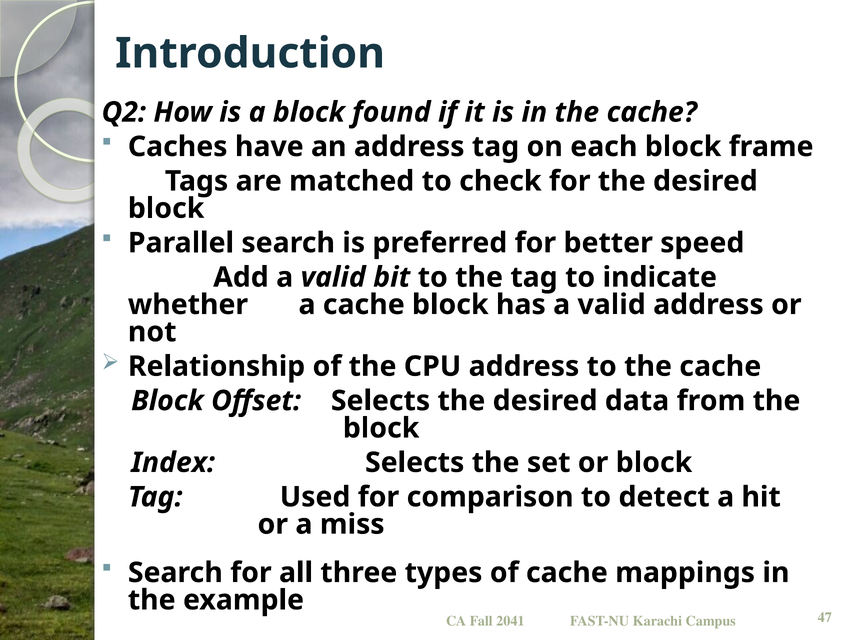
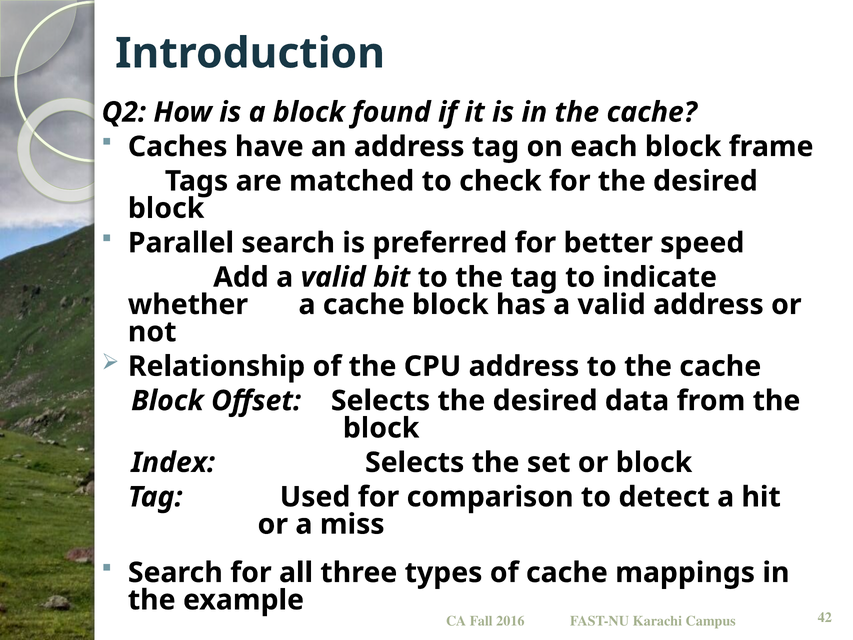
2041: 2041 -> 2016 (510, 621)
47: 47 -> 42 (825, 617)
